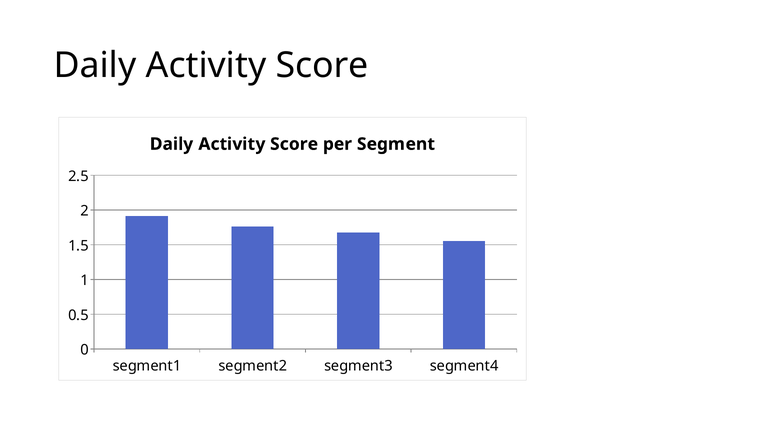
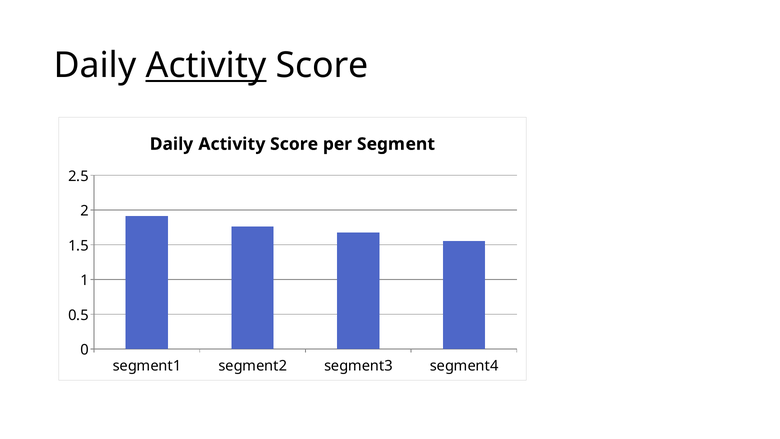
Activity underline: none -> present (206, 66)
